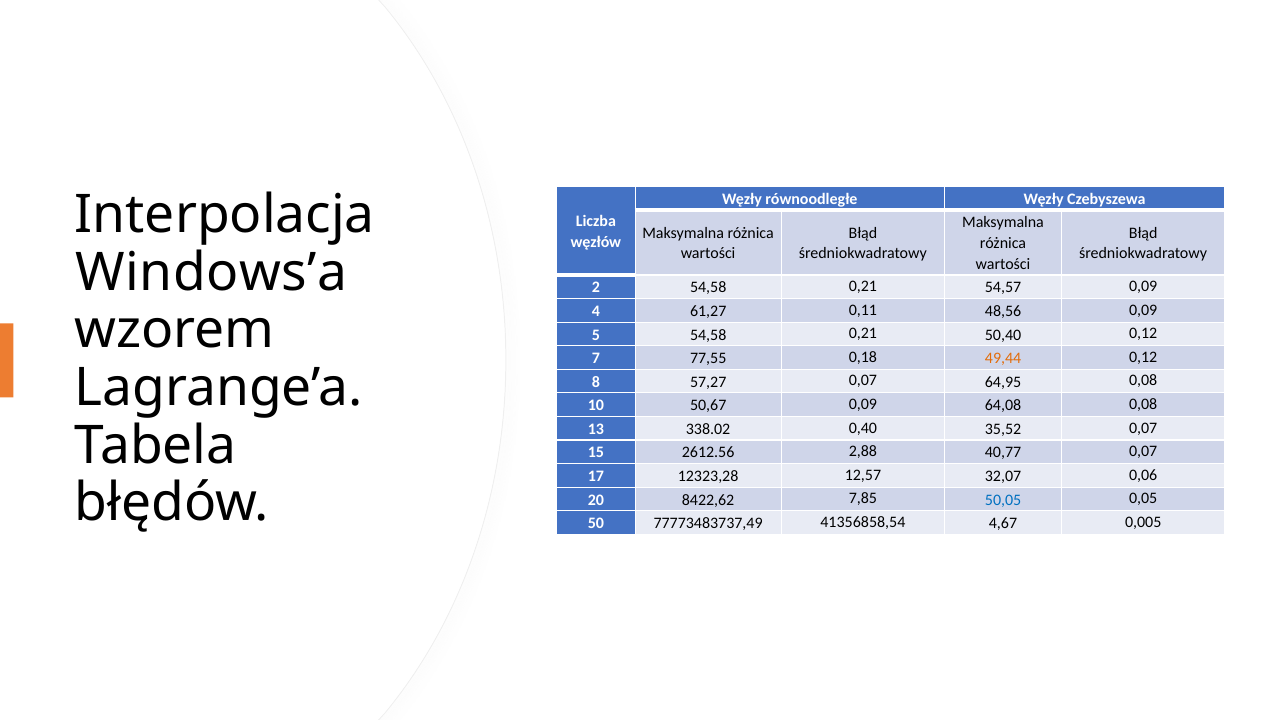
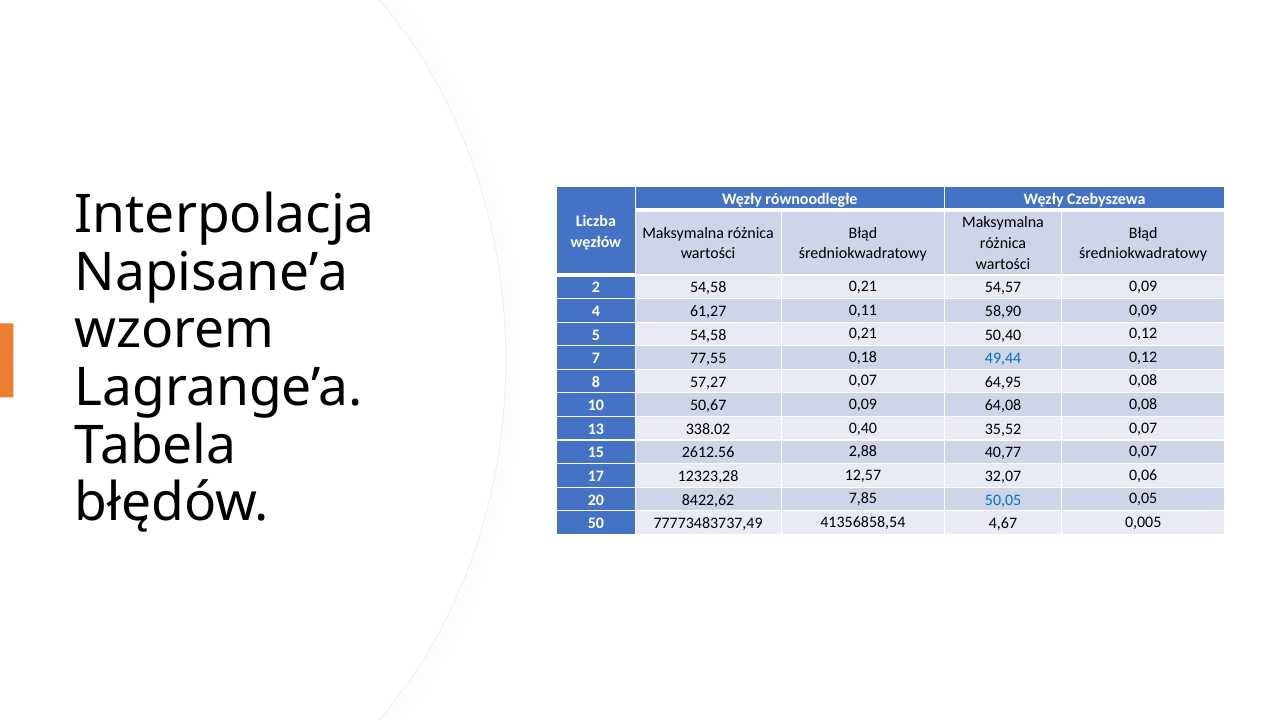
Windows’a: Windows’a -> Napisane’a (212, 273)
48,56: 48,56 -> 58,90 (1003, 311)
49,44 colour: orange -> blue (1003, 358)
